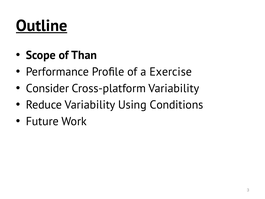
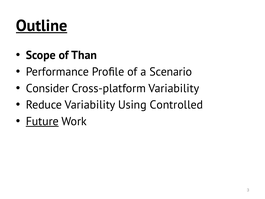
Exercise: Exercise -> Scenario (171, 72)
Conditions: Conditions -> Controlled (176, 105)
Future underline: none -> present (42, 121)
